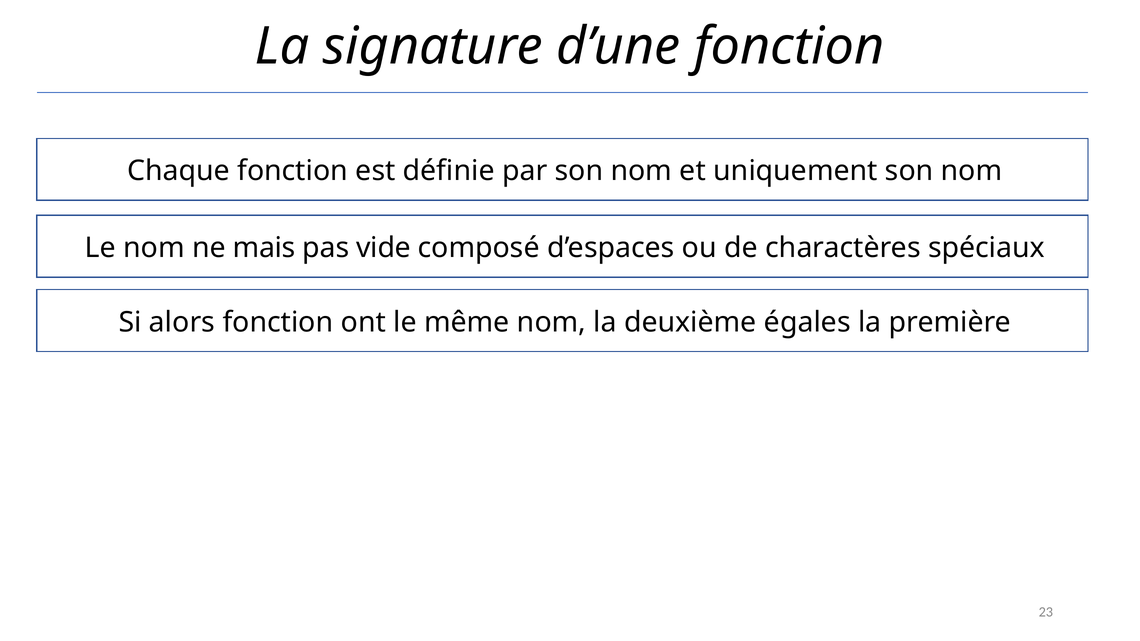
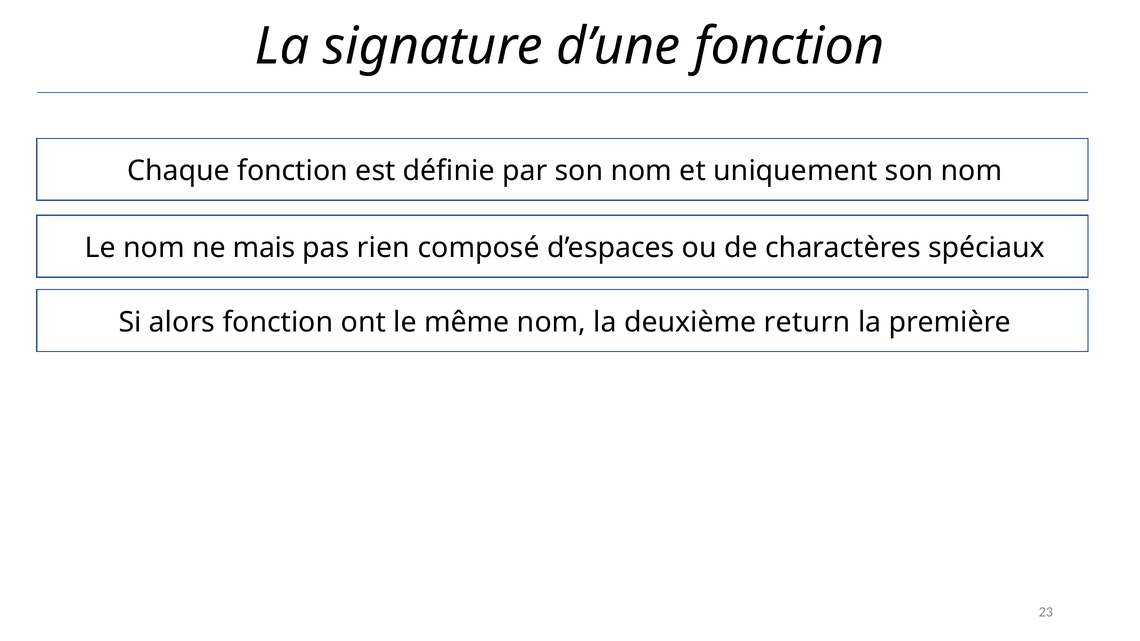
vide: vide -> rien (383, 248)
égales: égales -> return (807, 322)
